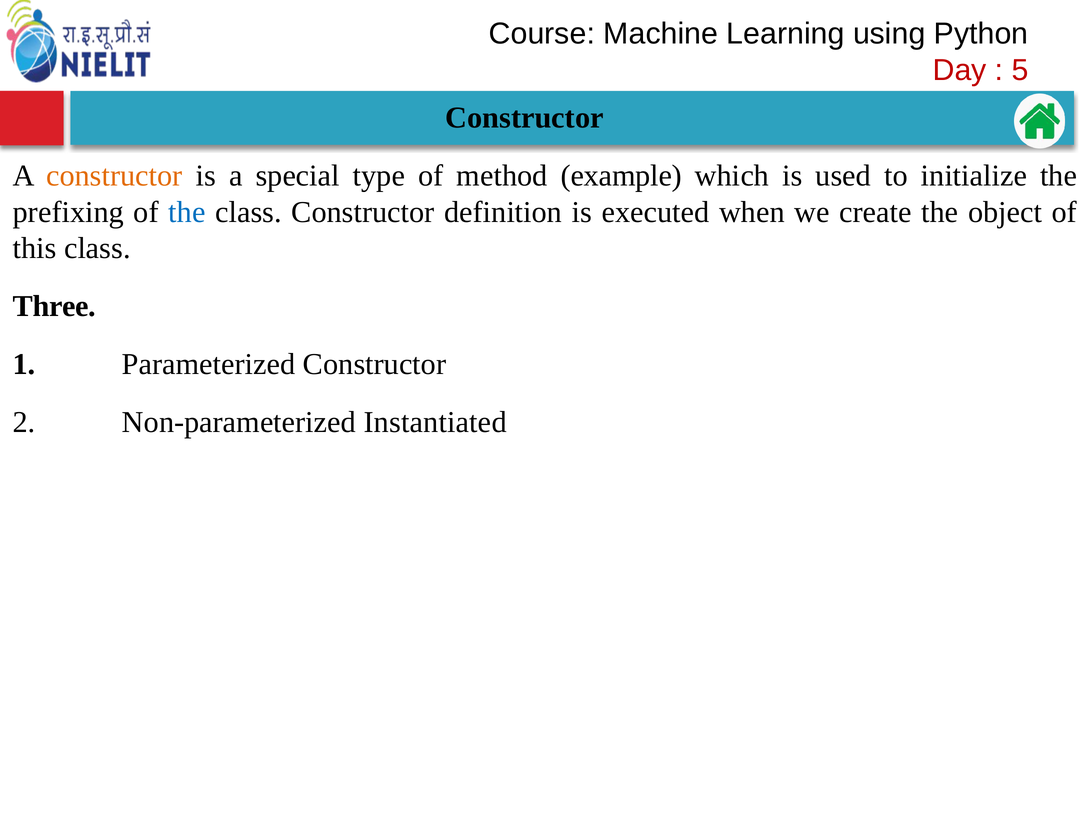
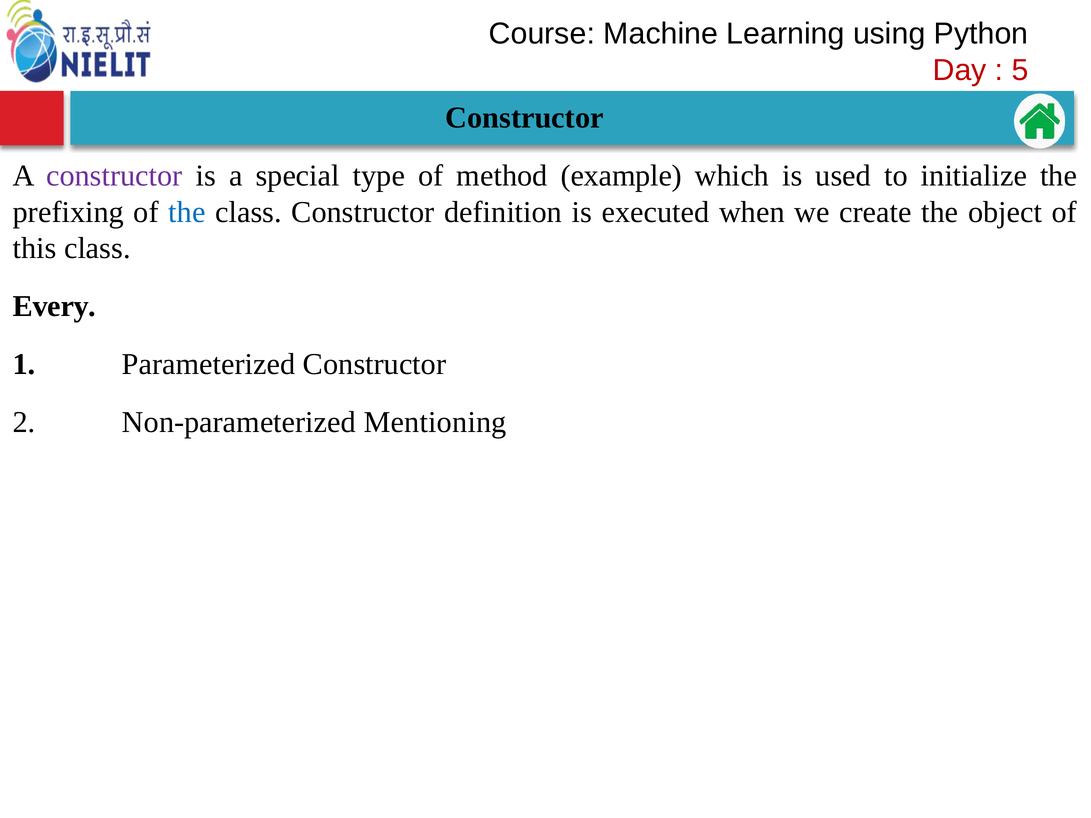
constructor colour: orange -> purple (114, 176)
Three: Three -> Every (54, 307)
Instantiated: Instantiated -> Mentioning (435, 422)
